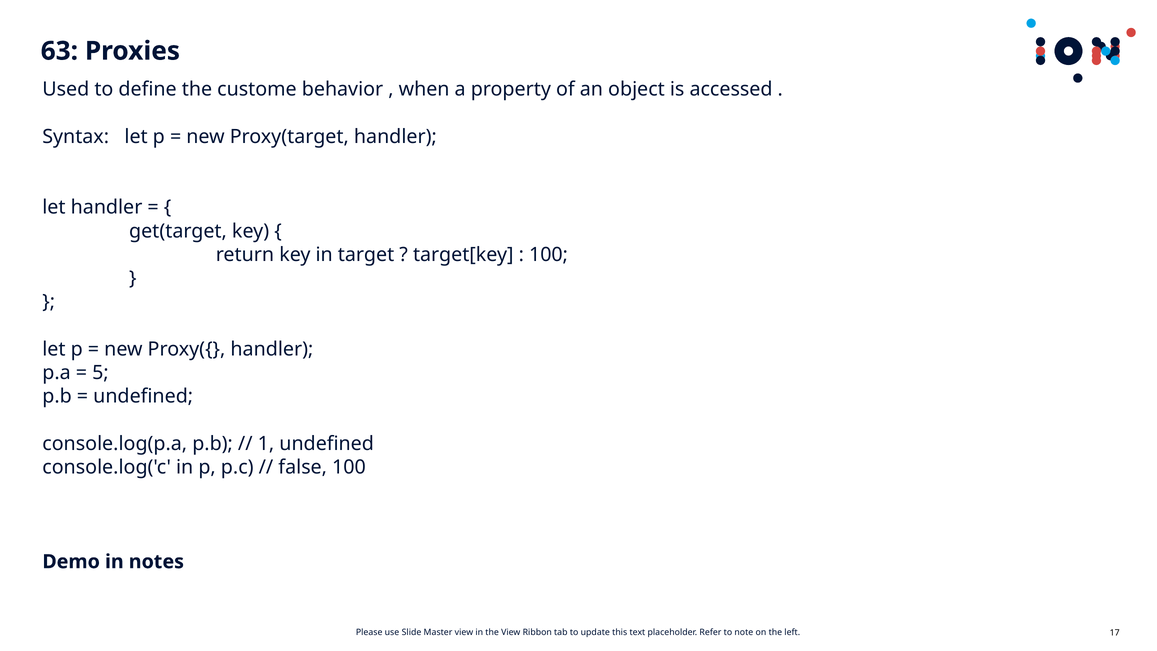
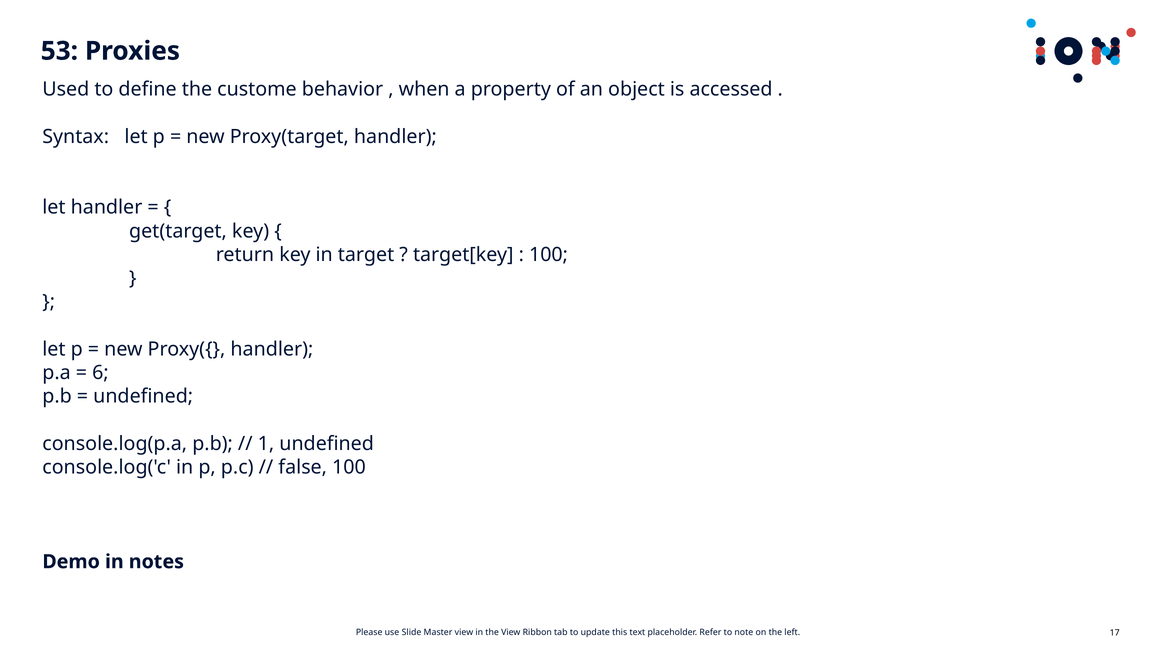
63: 63 -> 53 (59, 51)
5: 5 -> 6 (100, 373)
